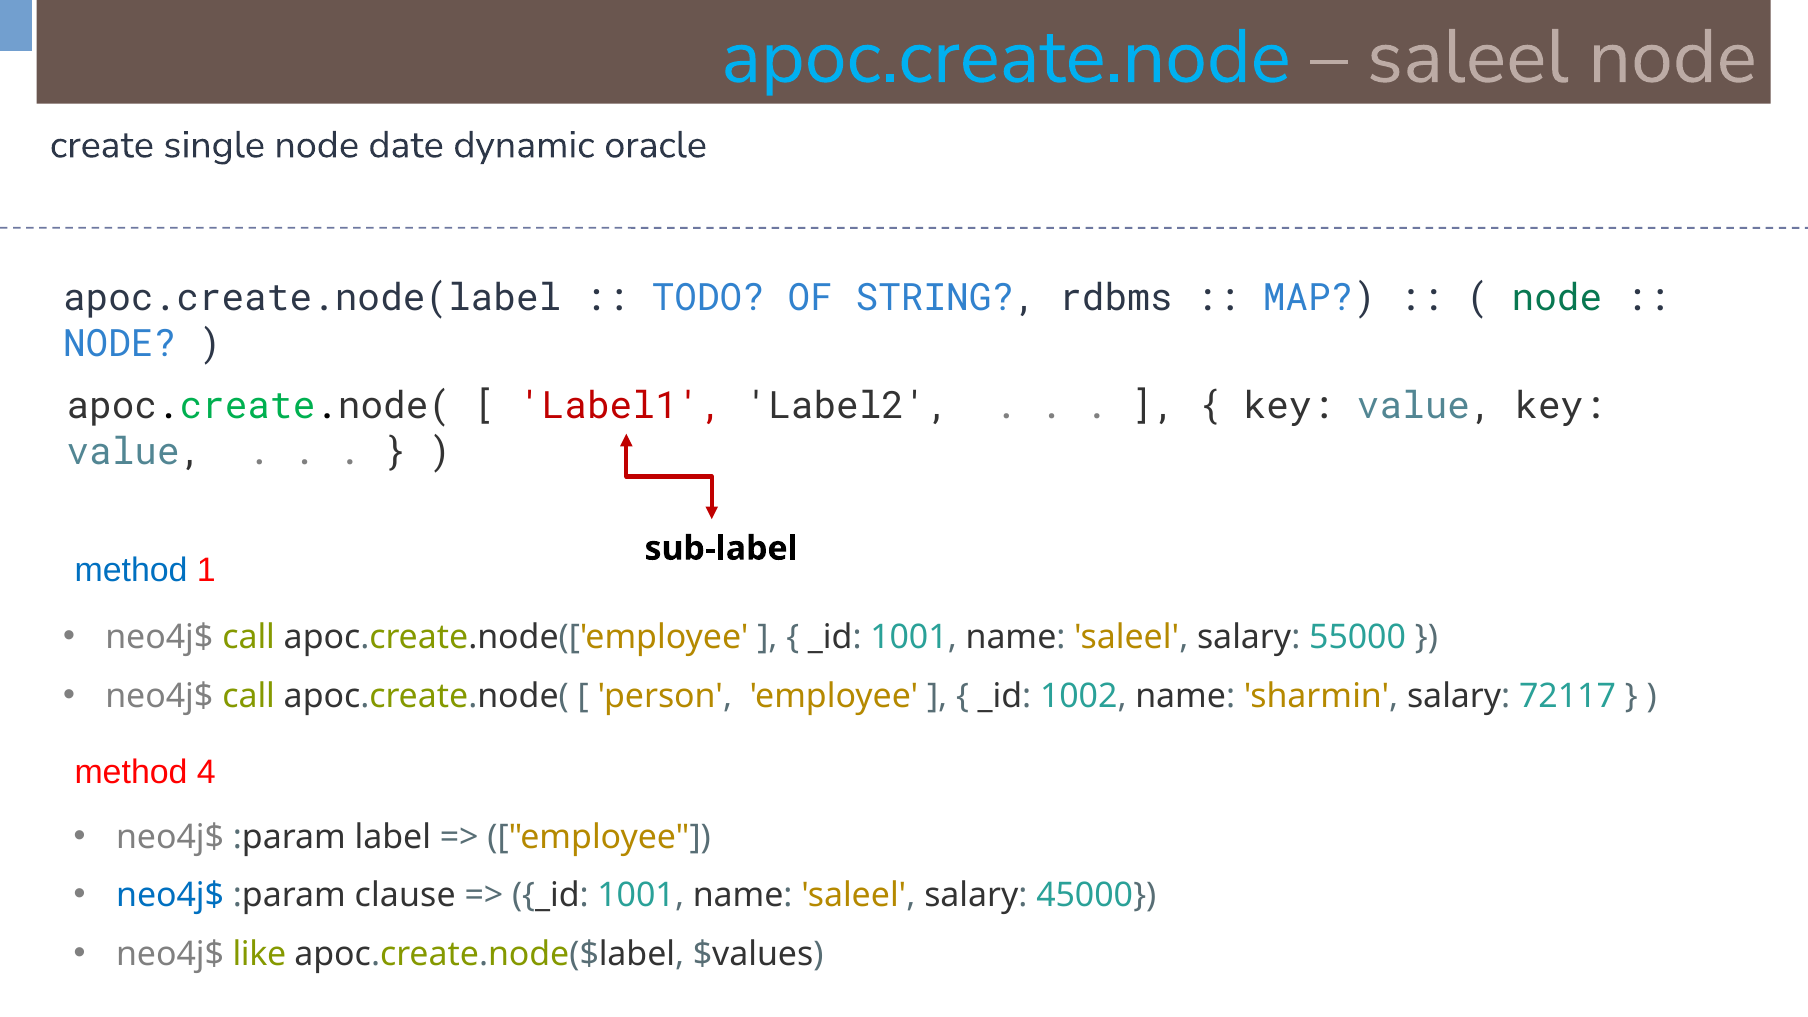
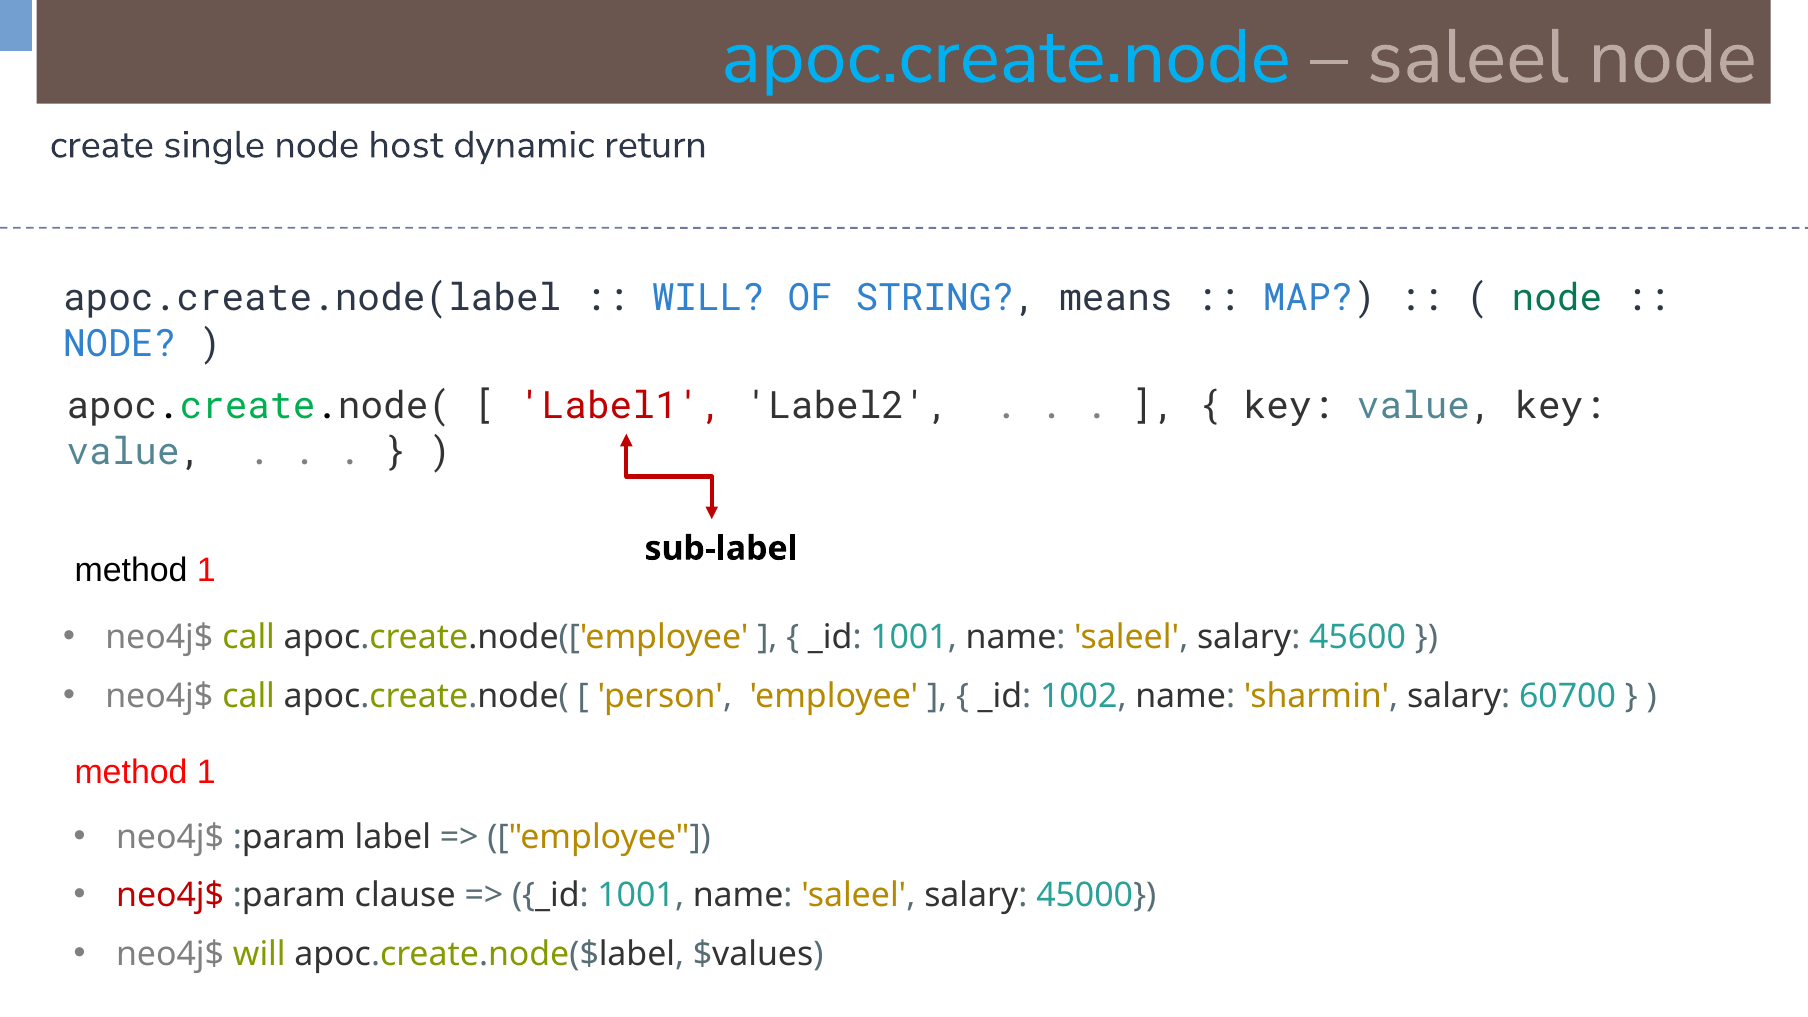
date: date -> host (406, 145)
oracle: oracle -> return (656, 145)
TODO: TODO -> WILL (708, 299)
rdbms: rdbms -> means (1116, 299)
method colour: blue -> black (131, 570)
55000: 55000 -> 45600 (1358, 637)
72117: 72117 -> 60700 (1567, 696)
4: 4 -> 1 (206, 773)
neo4j$ colour: blue -> red (170, 896)
neo4j$ like: like -> will (259, 954)
